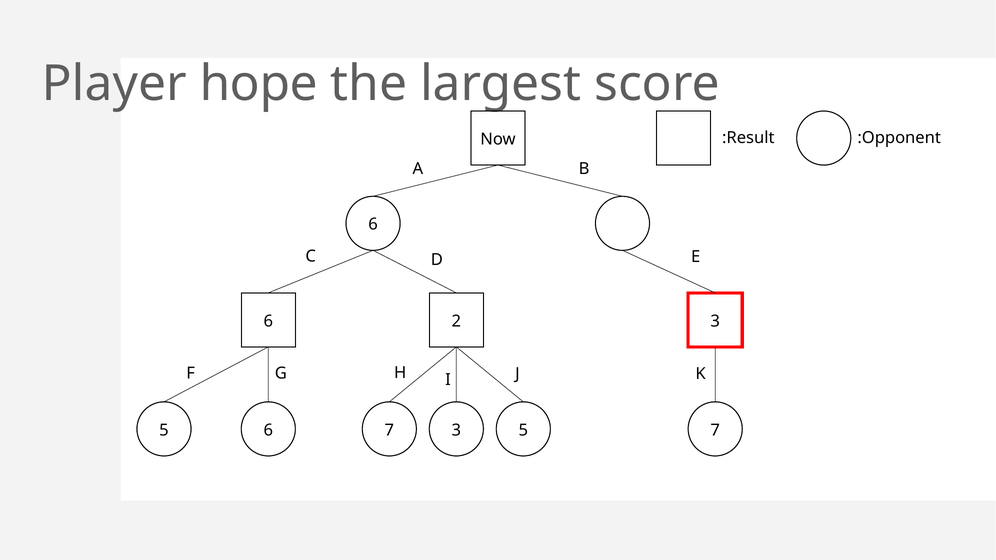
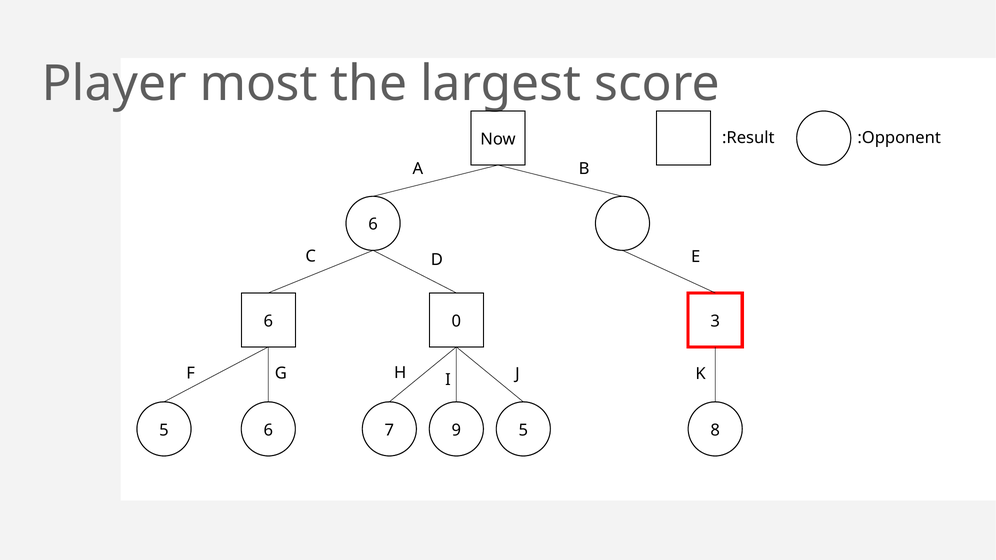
hope: hope -> most (259, 84)
2: 2 -> 0 (456, 321)
7 3: 3 -> 9 (456, 430)
7: 7 -> 8 (715, 430)
